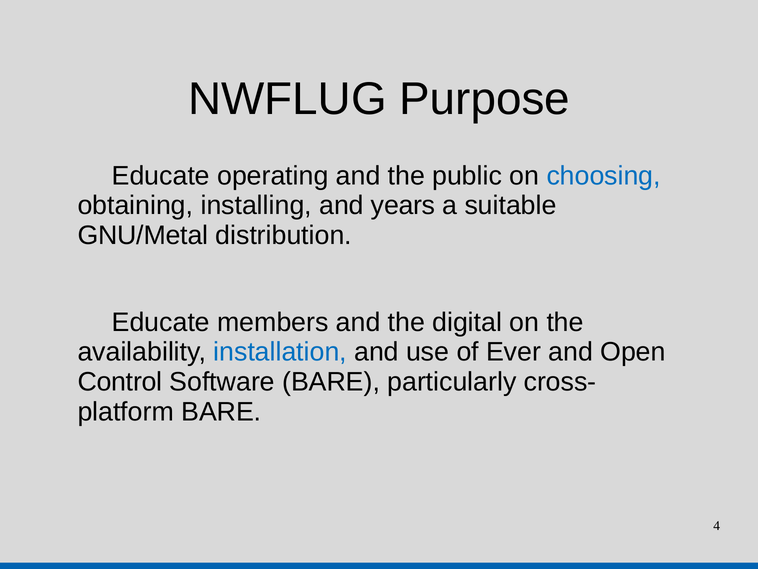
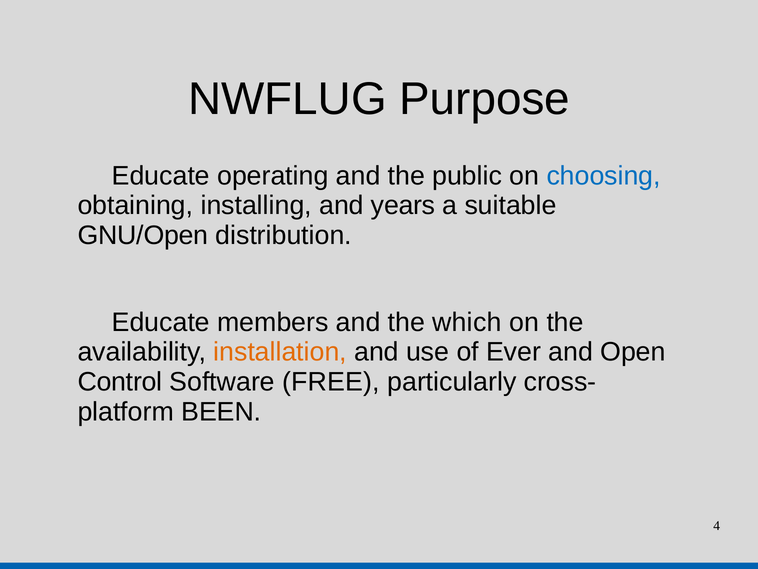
GNU/Metal: GNU/Metal -> GNU/Open (143, 235)
digital: digital -> which (467, 322)
installation colour: blue -> orange (280, 352)
Software BARE: BARE -> FREE (331, 382)
BARE: BARE -> BEEN (221, 412)
